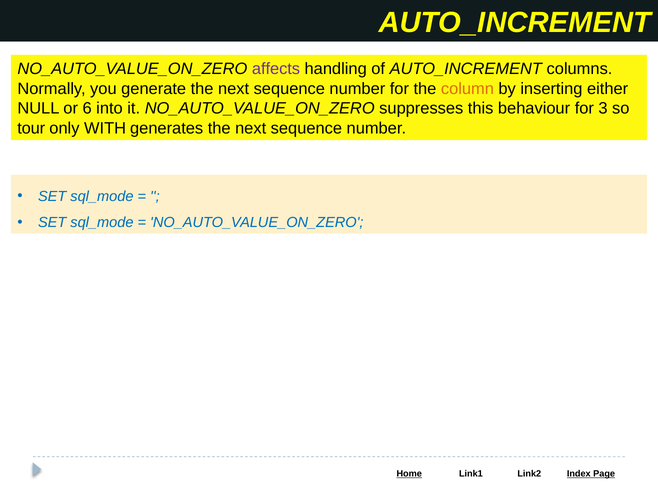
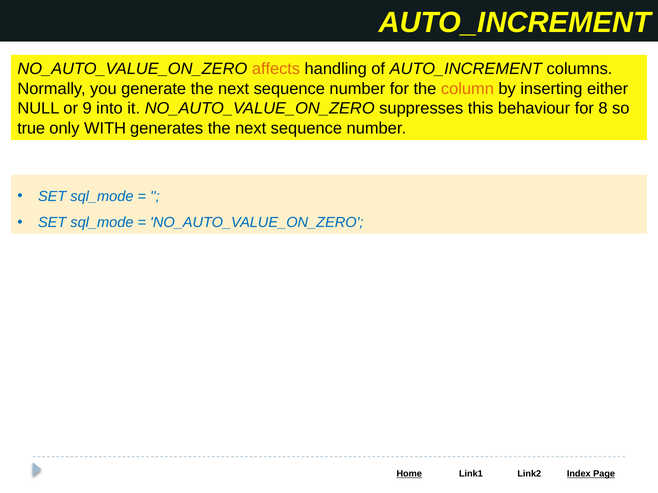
affects colour: purple -> orange (276, 69)
6: 6 -> 9 (87, 109)
3: 3 -> 8 (603, 109)
tour: tour -> true (31, 128)
